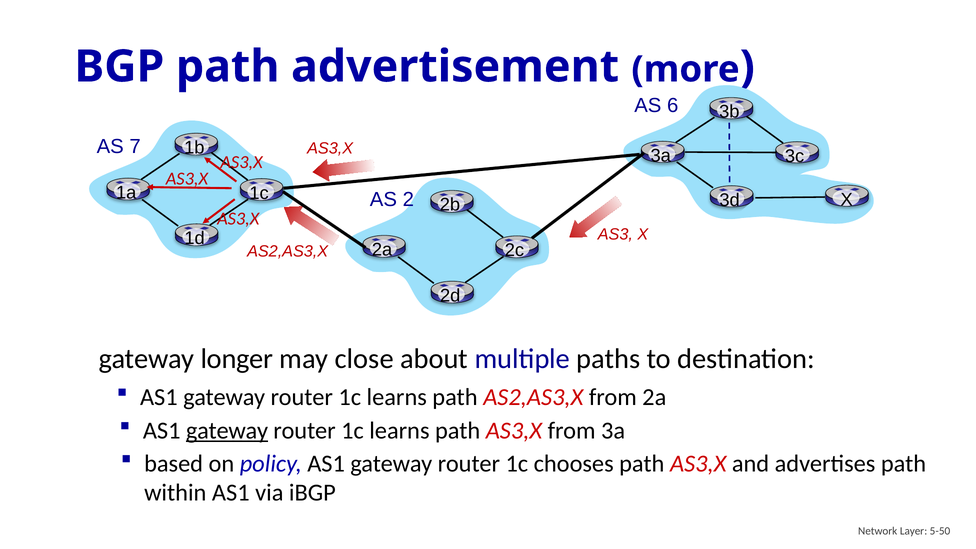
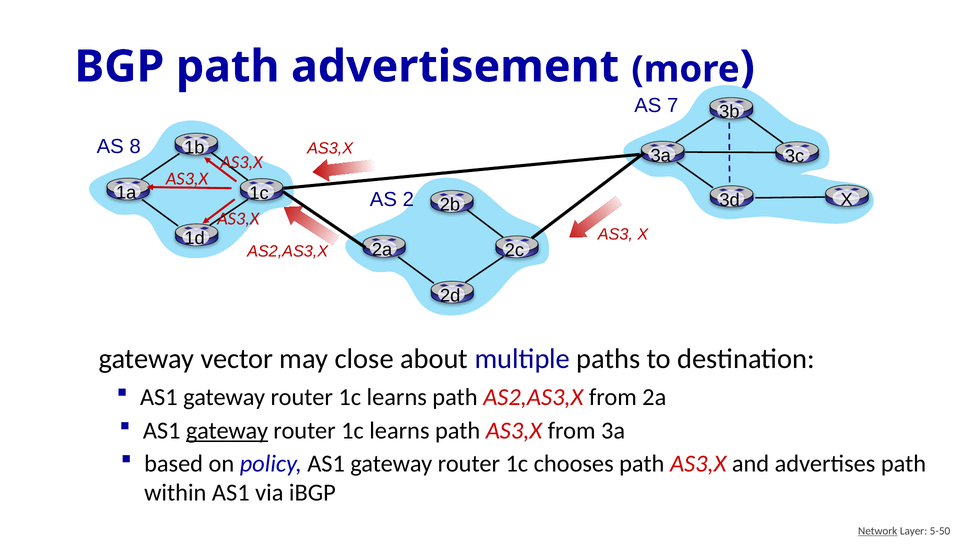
6: 6 -> 7 (673, 106)
7: 7 -> 8 (135, 147)
longer: longer -> vector (237, 359)
Network underline: none -> present (878, 531)
